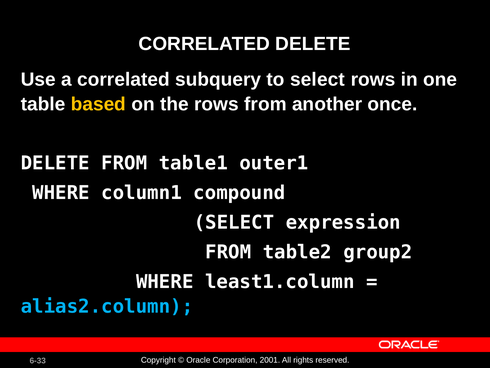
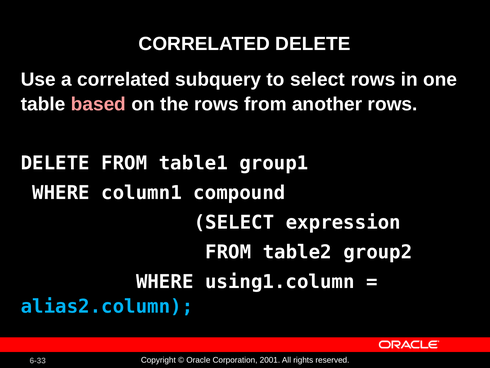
based colour: yellow -> pink (98, 104)
another once: once -> rows (393, 104)
outer1: outer1 -> group1 (274, 163)
least1.column: least1.column -> using1.column (280, 281)
